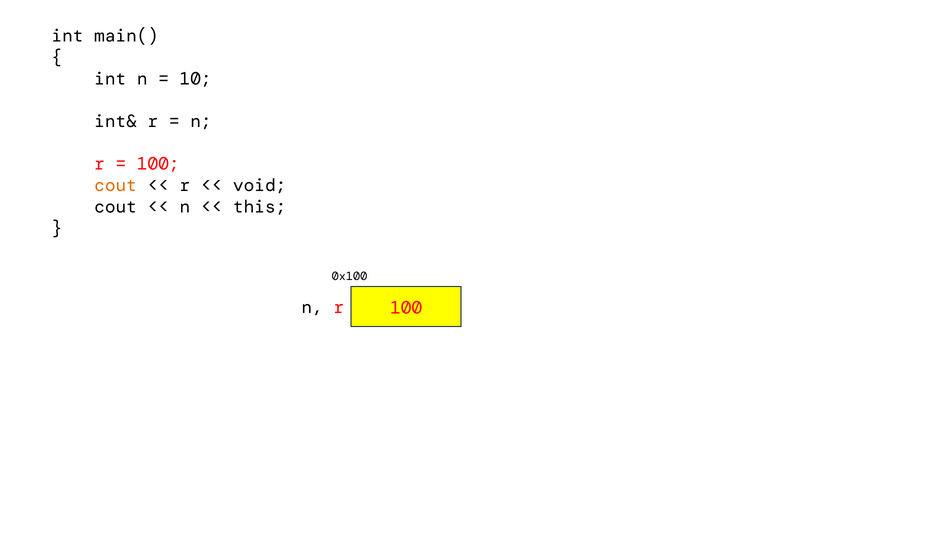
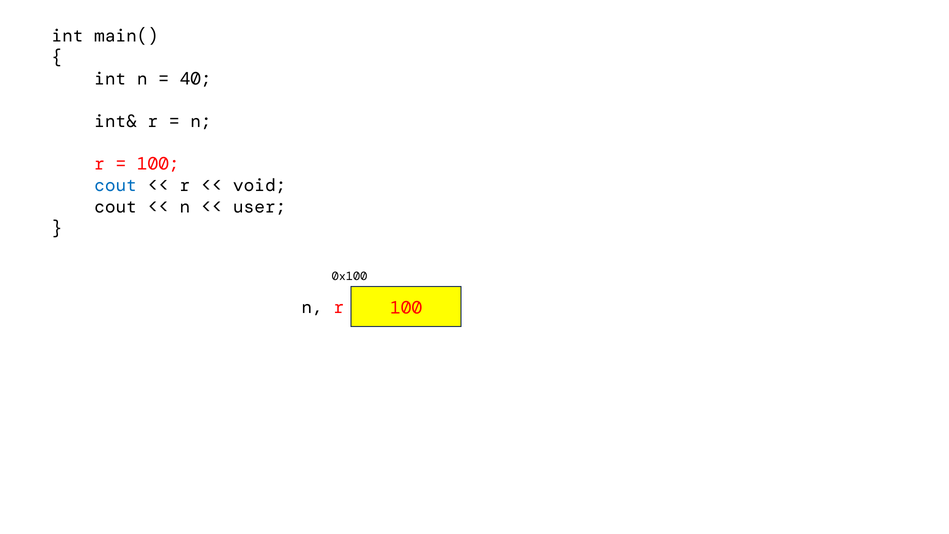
10: 10 -> 40 (196, 79)
cout colour: orange -> blue (116, 185)
this: this -> user (260, 207)
